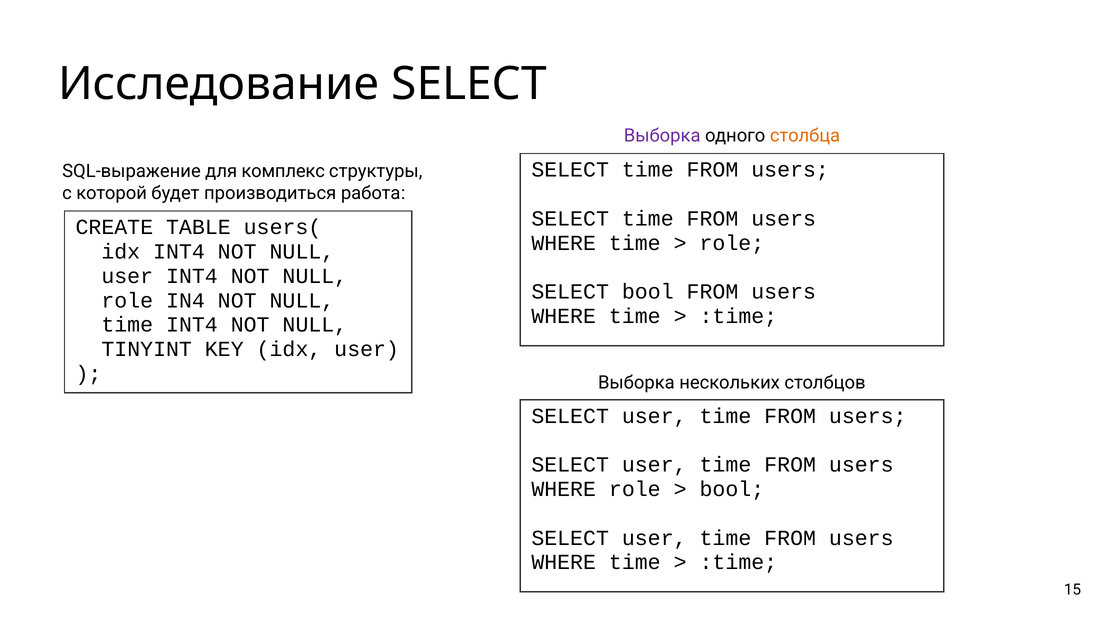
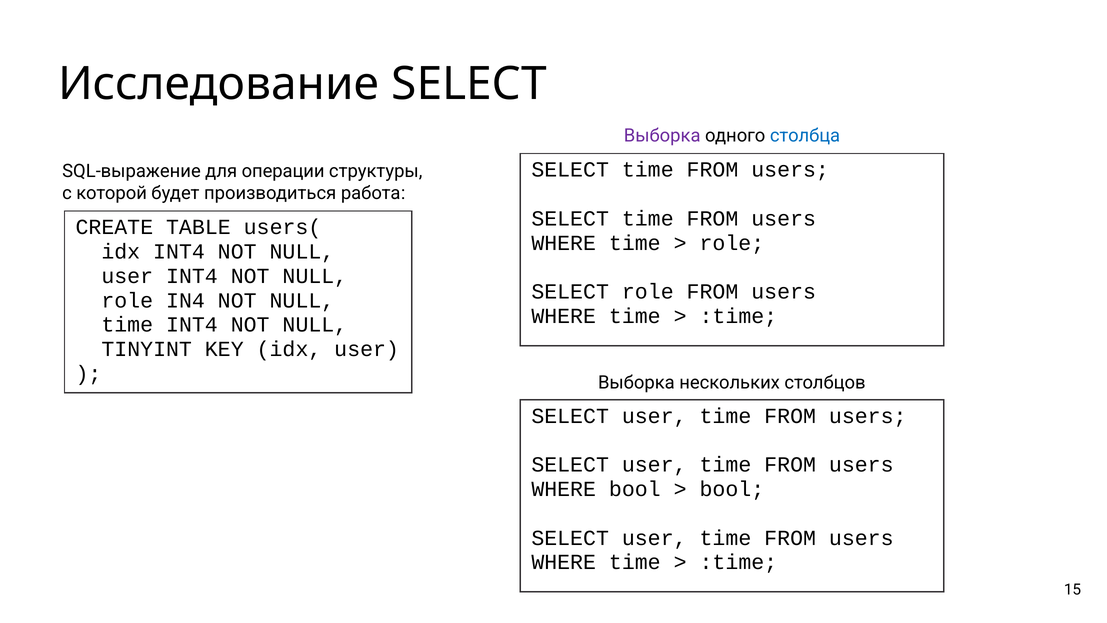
столбца colour: orange -> blue (805, 136)
комплекс: комплекс -> операции (283, 171)
SELECT bool: bool -> role (648, 292)
WHERE role: role -> bool (635, 489)
